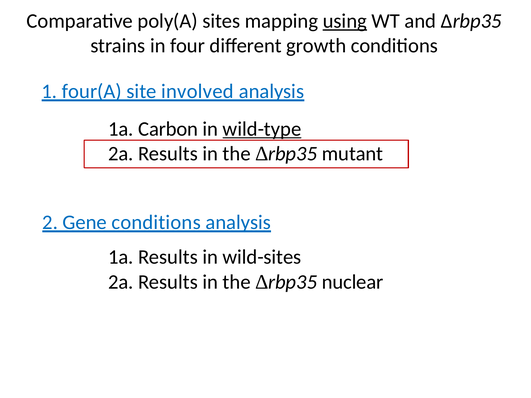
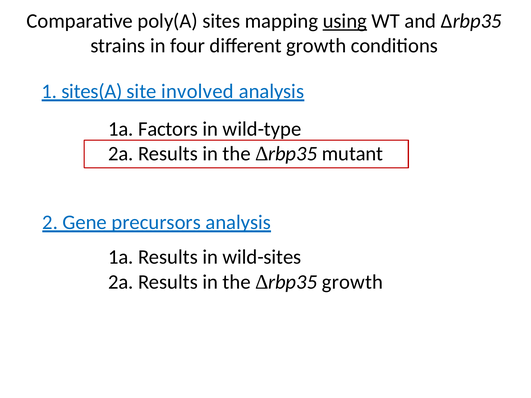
four(A: four(A -> sites(A (92, 92)
Carbon: Carbon -> Factors (168, 129)
wild-type underline: present -> none (262, 129)
Gene conditions: conditions -> precursors (156, 223)
∆rbp35 nuclear: nuclear -> growth (352, 282)
